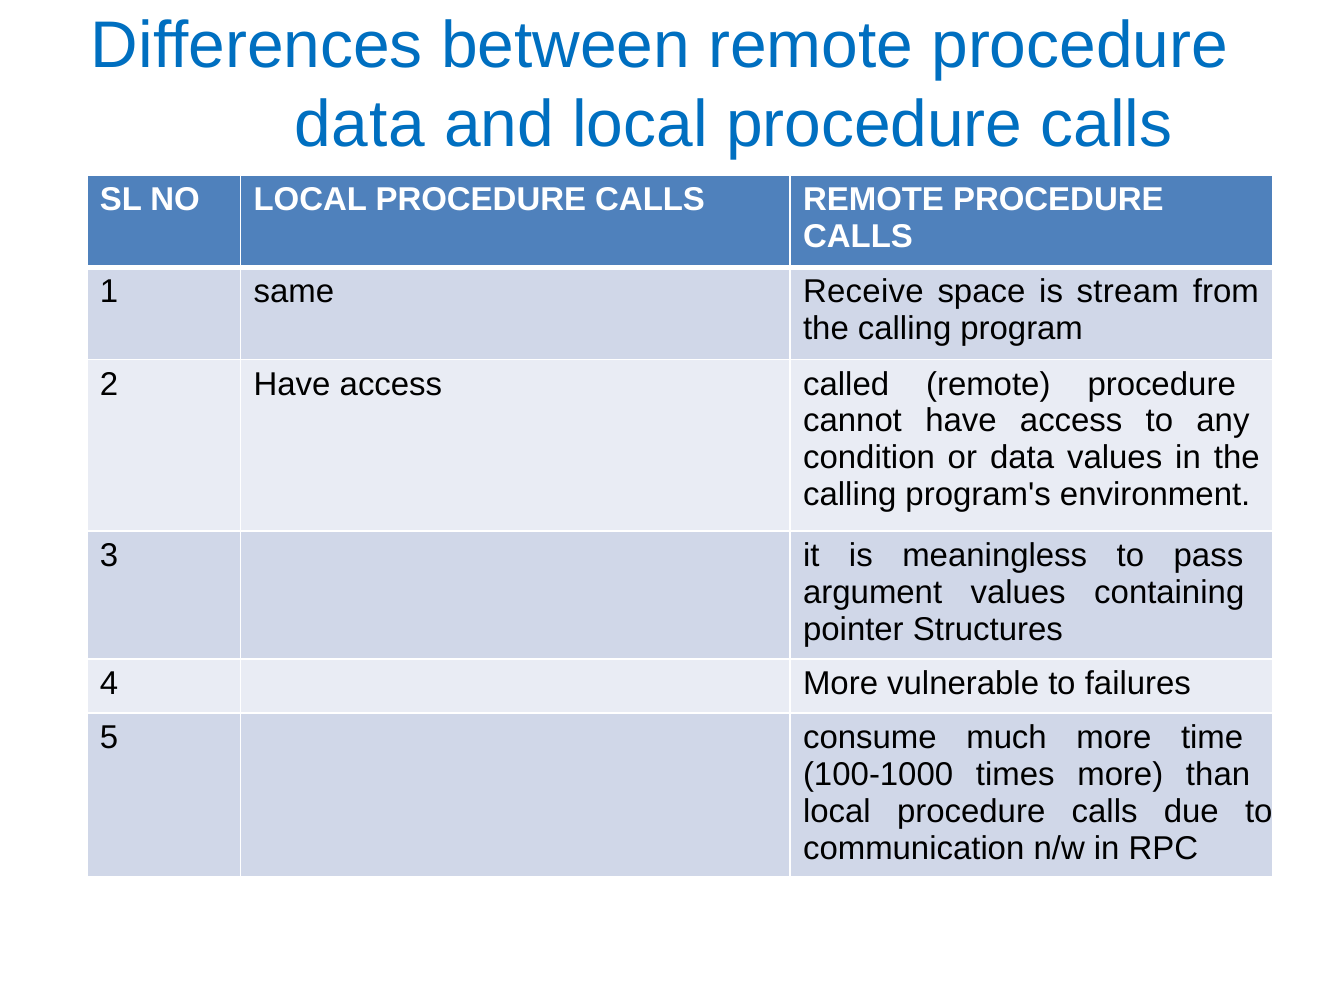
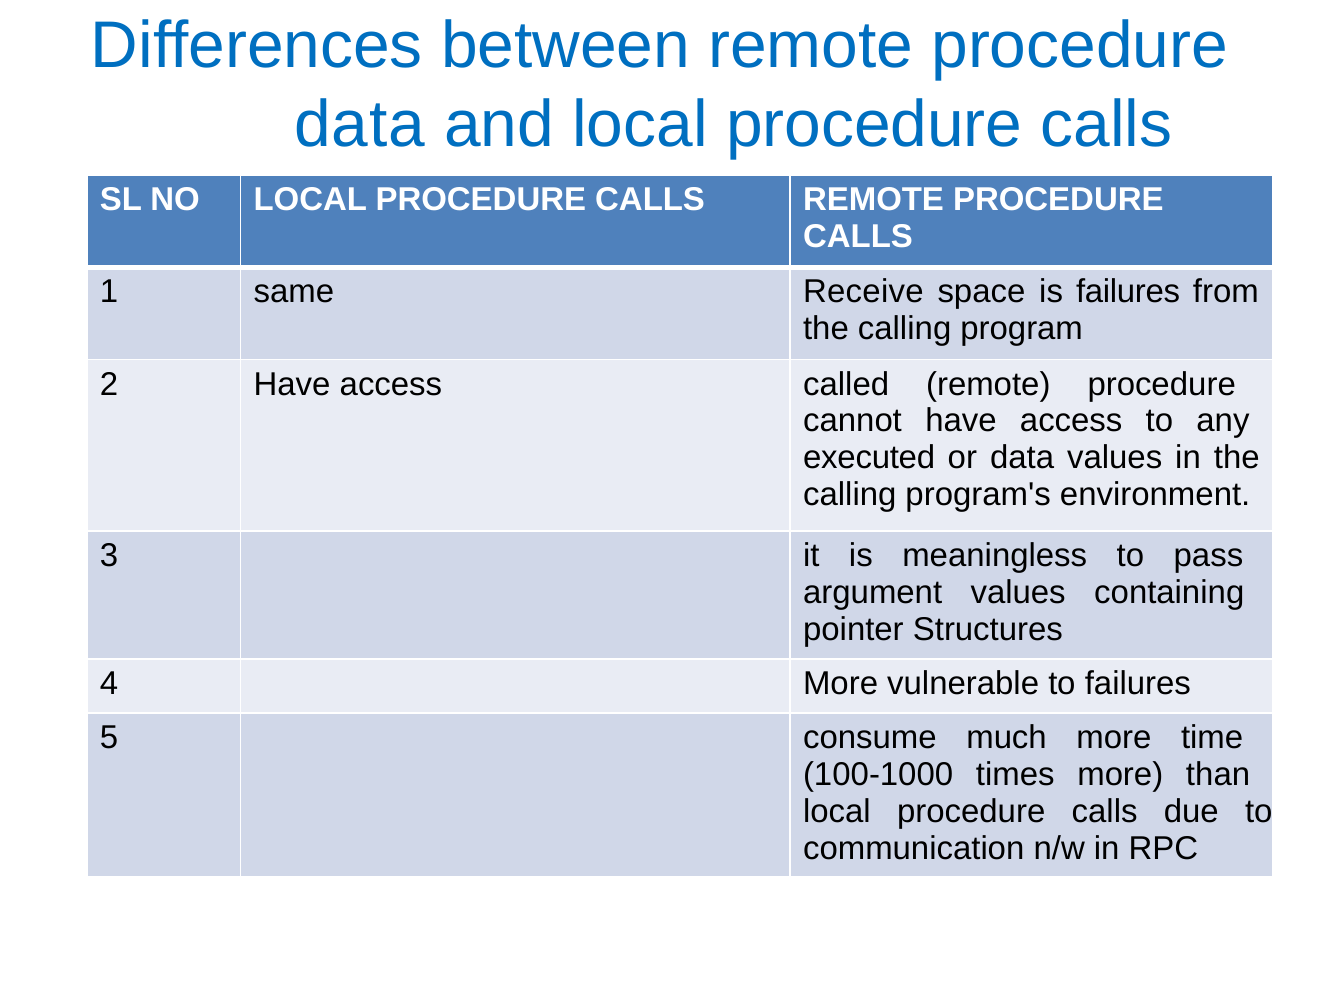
is stream: stream -> failures (1128, 292)
condition: condition -> executed (869, 458)
